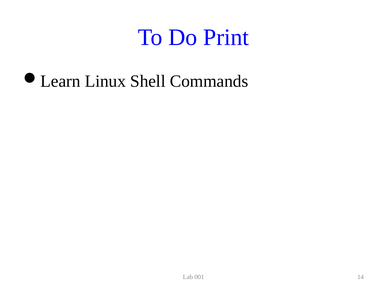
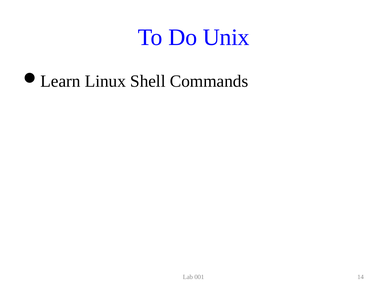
Print: Print -> Unix (226, 37)
